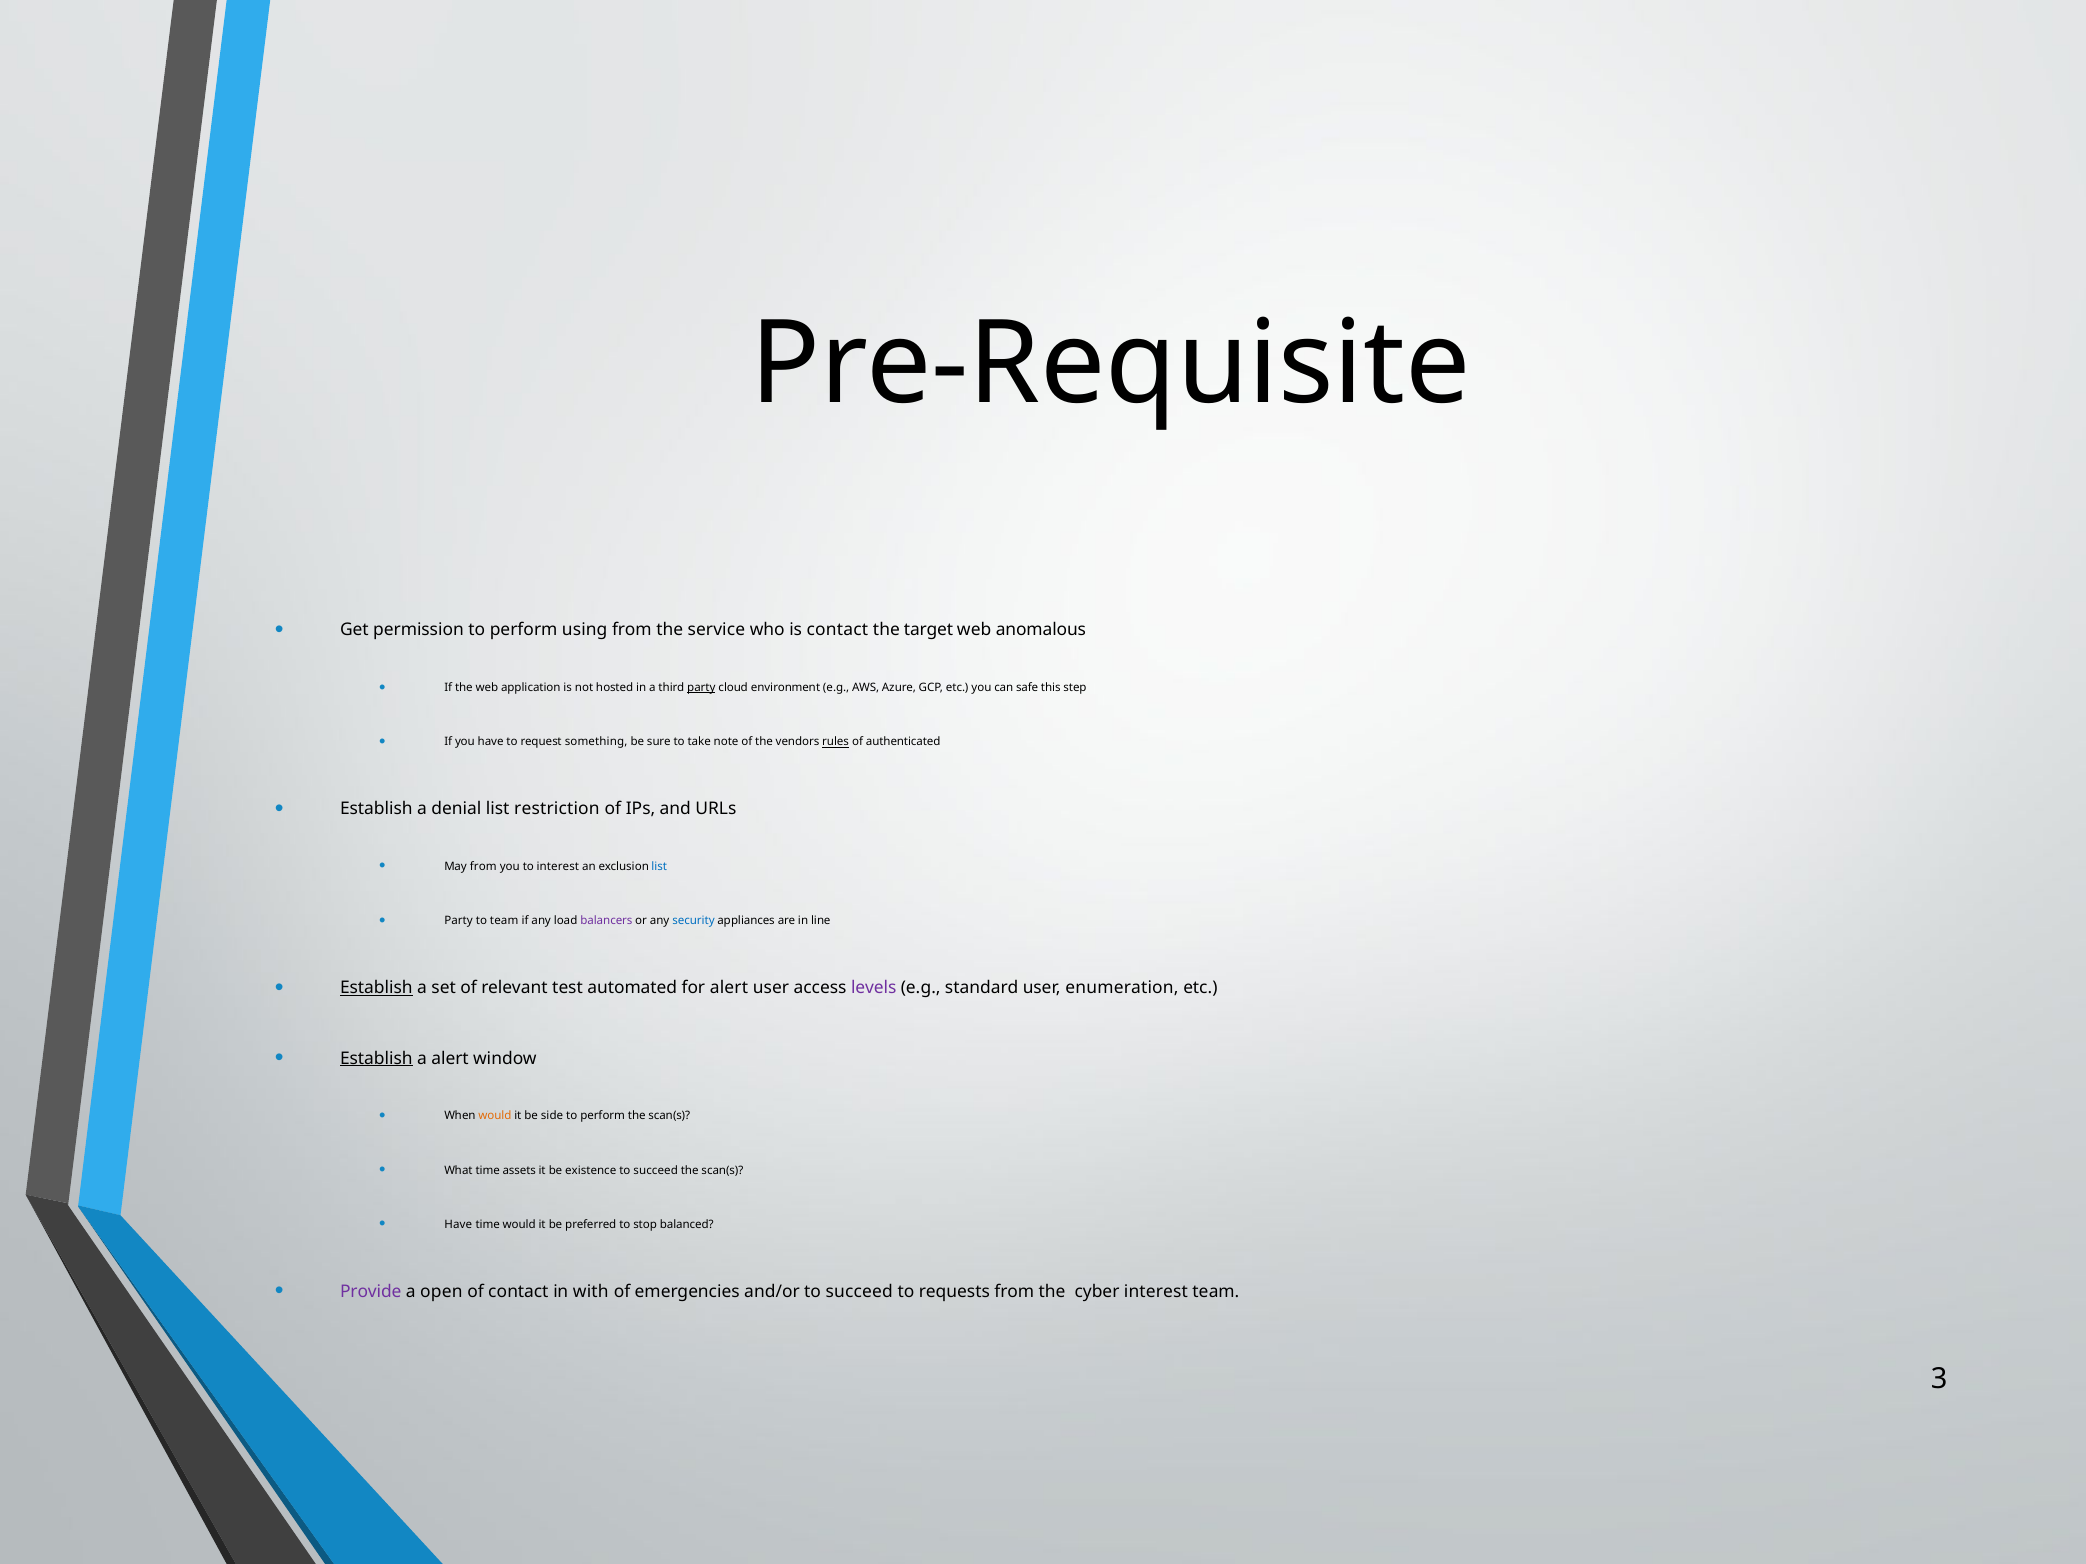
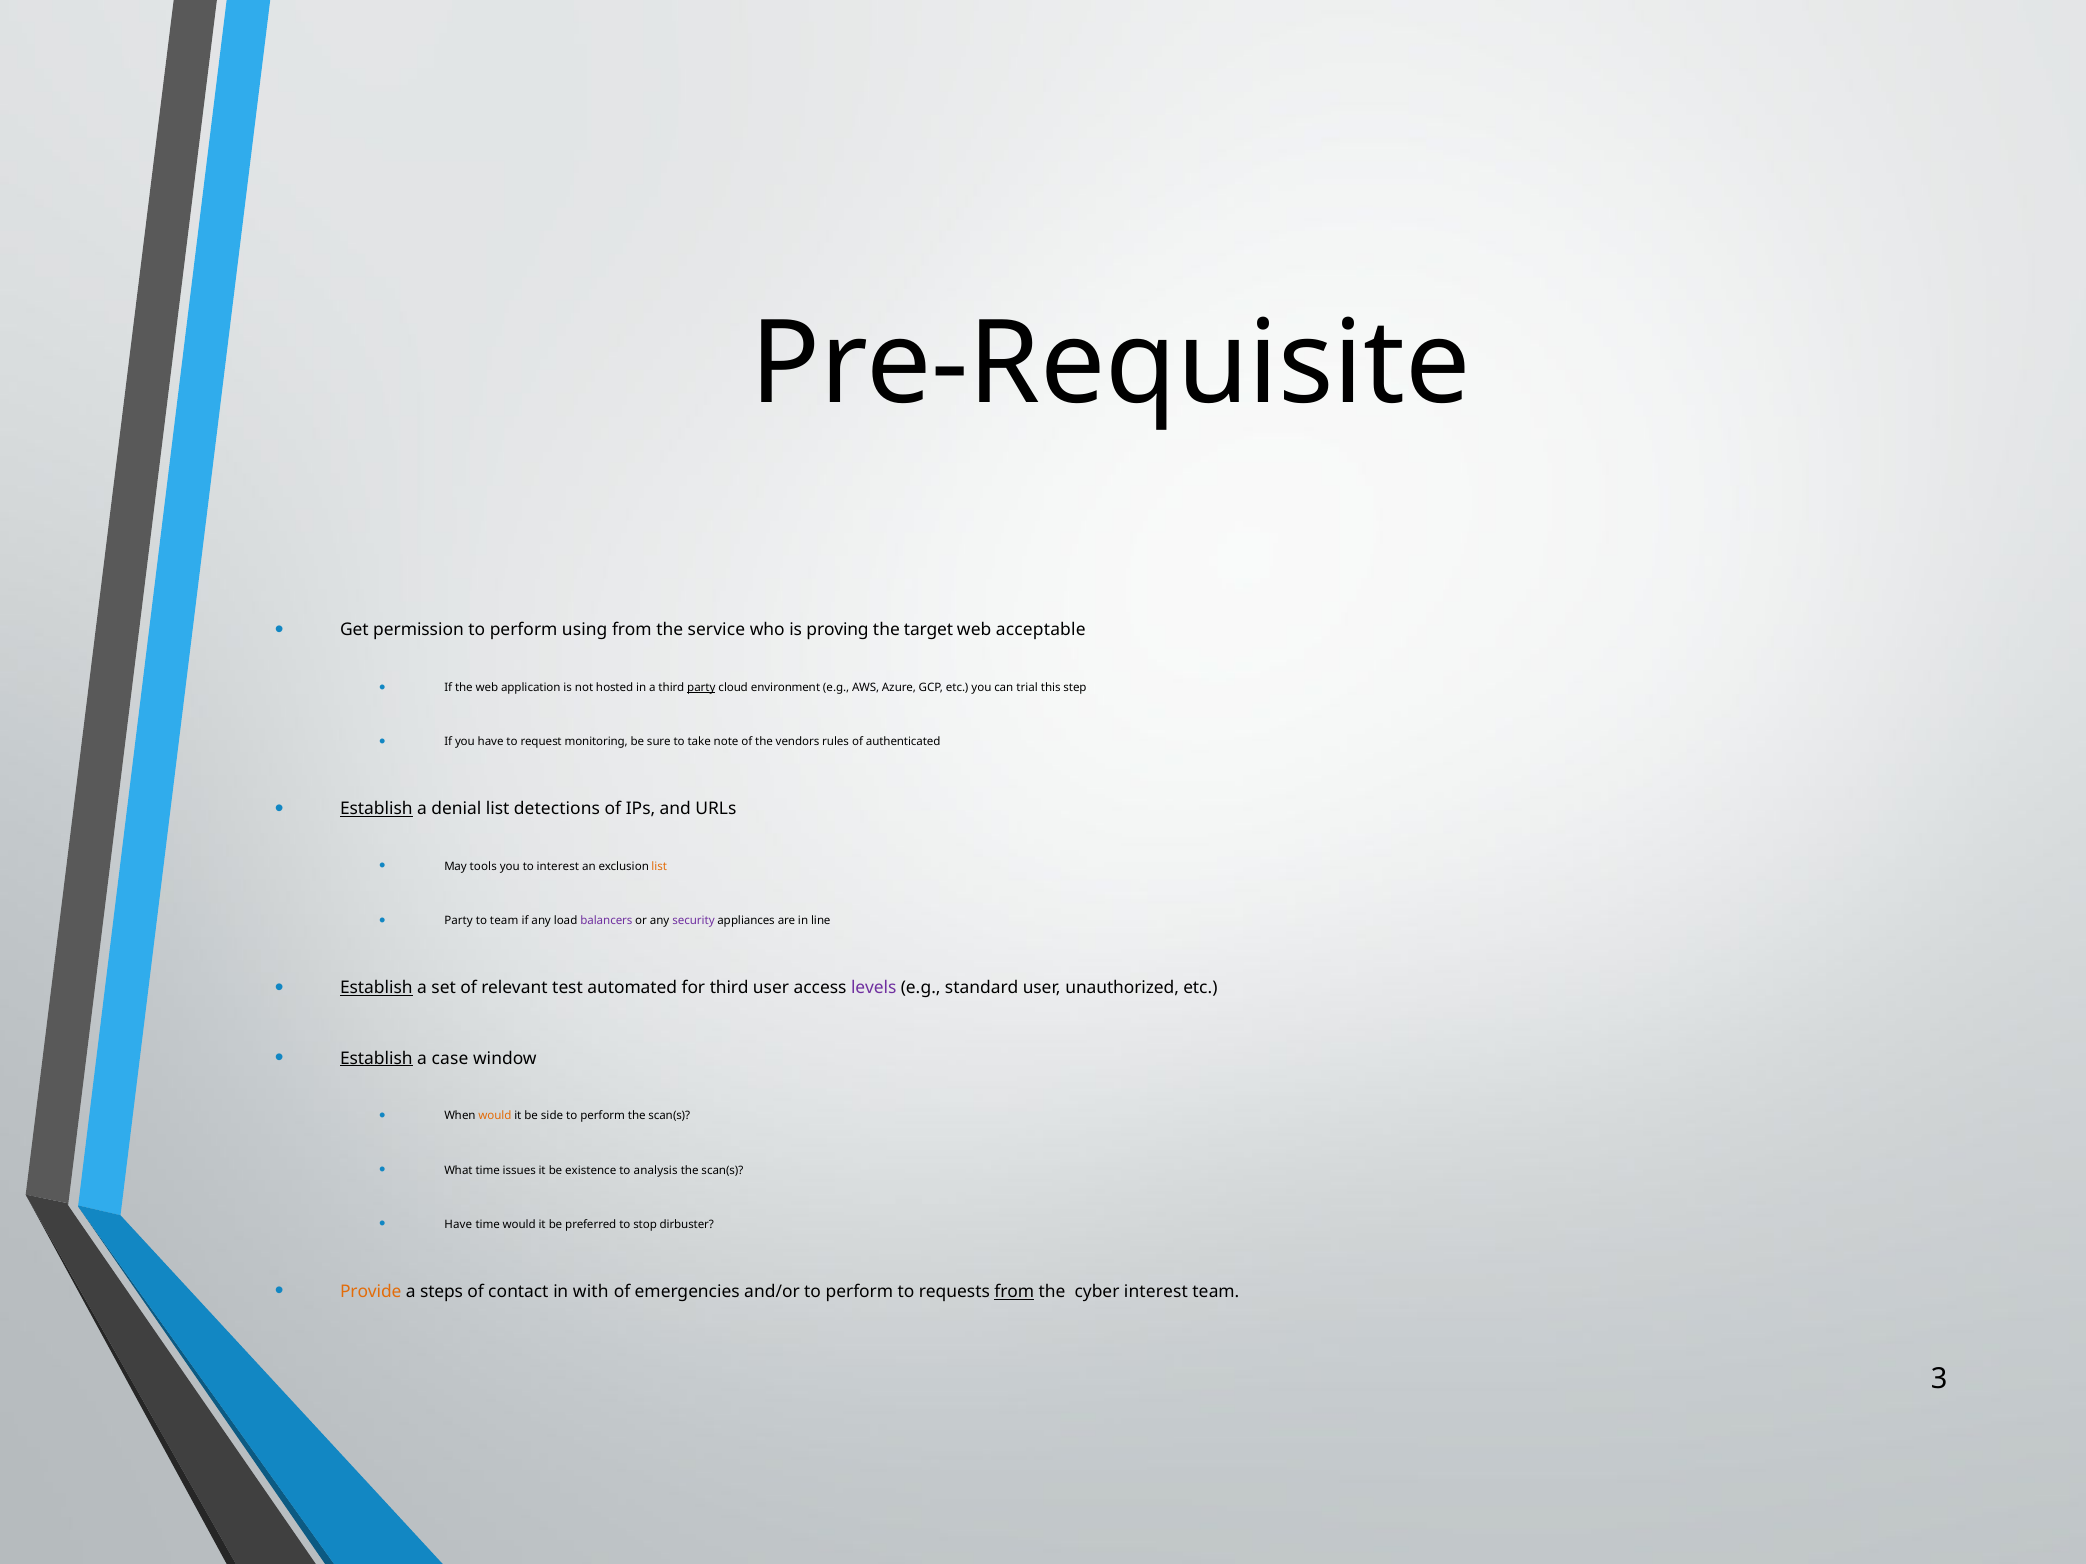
is contact: contact -> proving (838, 630)
anomalous: anomalous -> acceptable (1041, 630)
safe: safe -> trial (1027, 688)
something: something -> monitoring (596, 742)
rules underline: present -> none (836, 742)
Establish underline: none -> present (376, 809)
restriction: restriction -> detections (557, 809)
May from: from -> tools (483, 867)
list colour: blue -> orange (659, 867)
security colour: blue -> purple (694, 921)
for alert: alert -> third (729, 988)
enumeration: enumeration -> unauthorized (1122, 988)
a alert: alert -> case (450, 1059)
assets: assets -> issues (519, 1171)
succeed: succeed -> analysis (656, 1171)
balanced: balanced -> dirbuster (687, 1225)
Provide colour: purple -> orange (371, 1292)
open: open -> steps (442, 1292)
and/or to succeed: succeed -> perform (859, 1292)
from underline: none -> present (1014, 1292)
